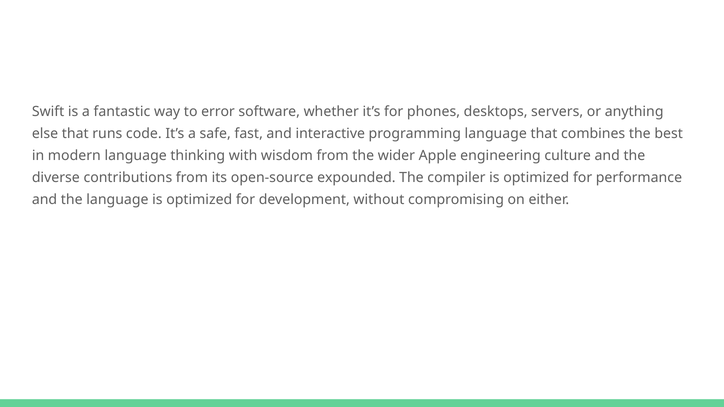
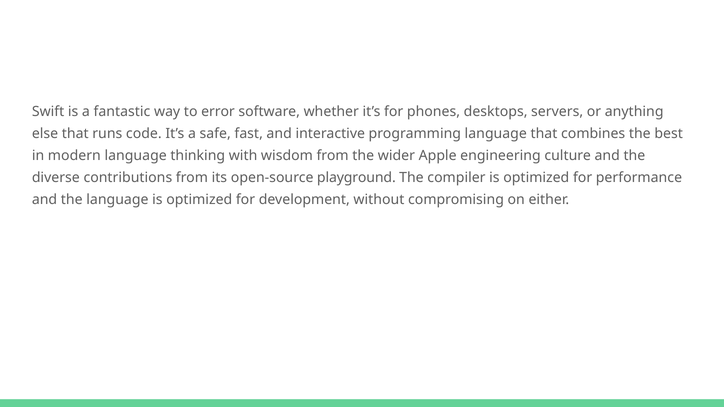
expounded: expounded -> playground (356, 178)
